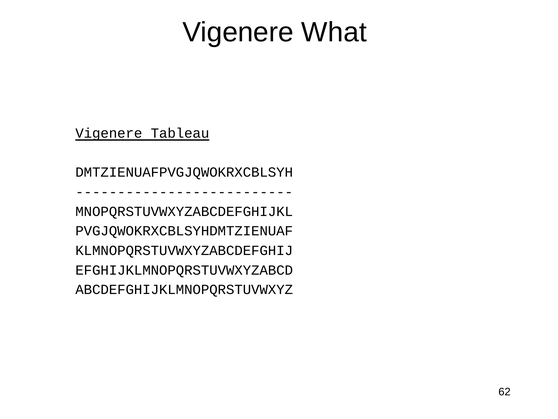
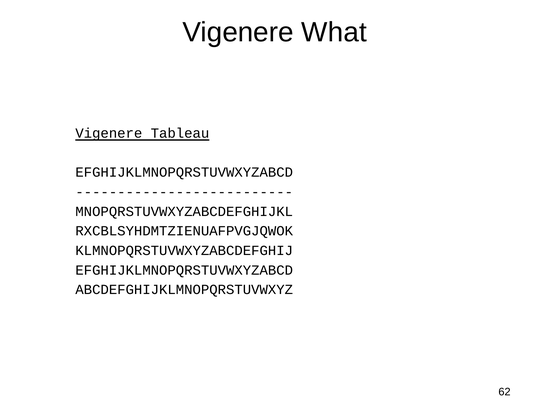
DMTZIENUAFPVGJQWOKRXCBLSYH: DMTZIENUAFPVGJQWOKRXCBLSYH -> EFGHIJKLMNOPQRSTUVWXYZABCD (184, 172)
PVGJQWOKRXCBLSYHDMTZIENUAF: PVGJQWOKRXCBLSYHDMTZIENUAF -> RXCBLSYHDMTZIENUAFPVGJQWOK (184, 231)
